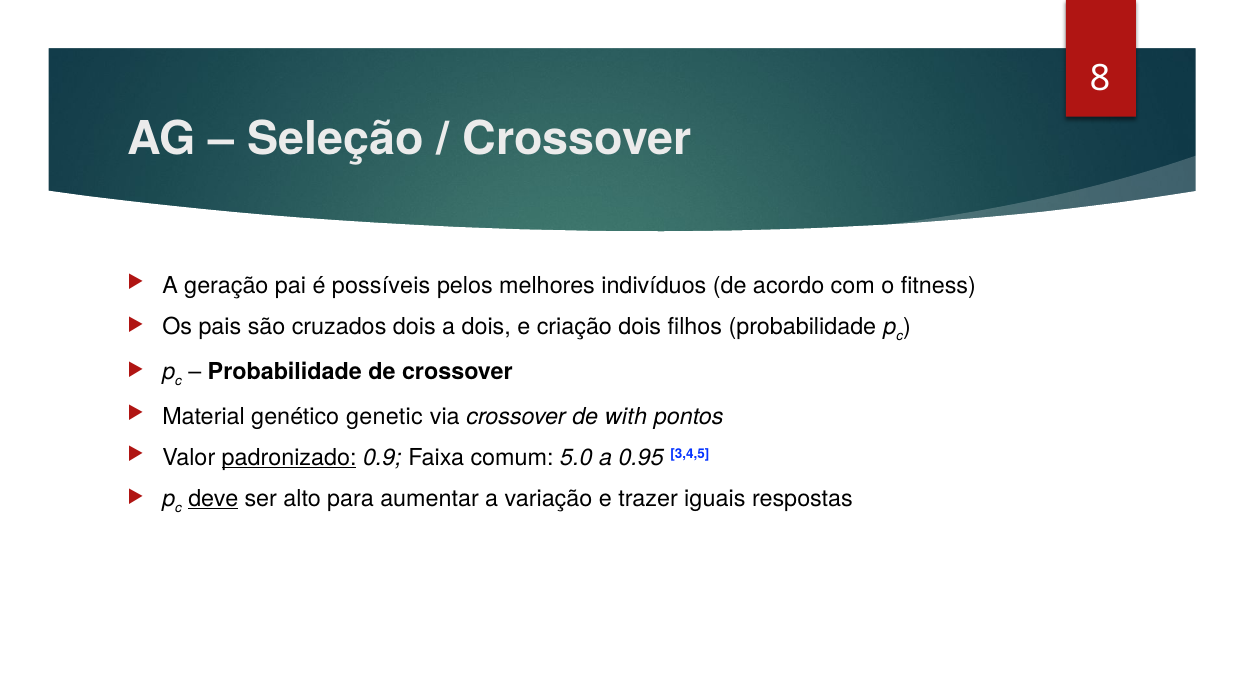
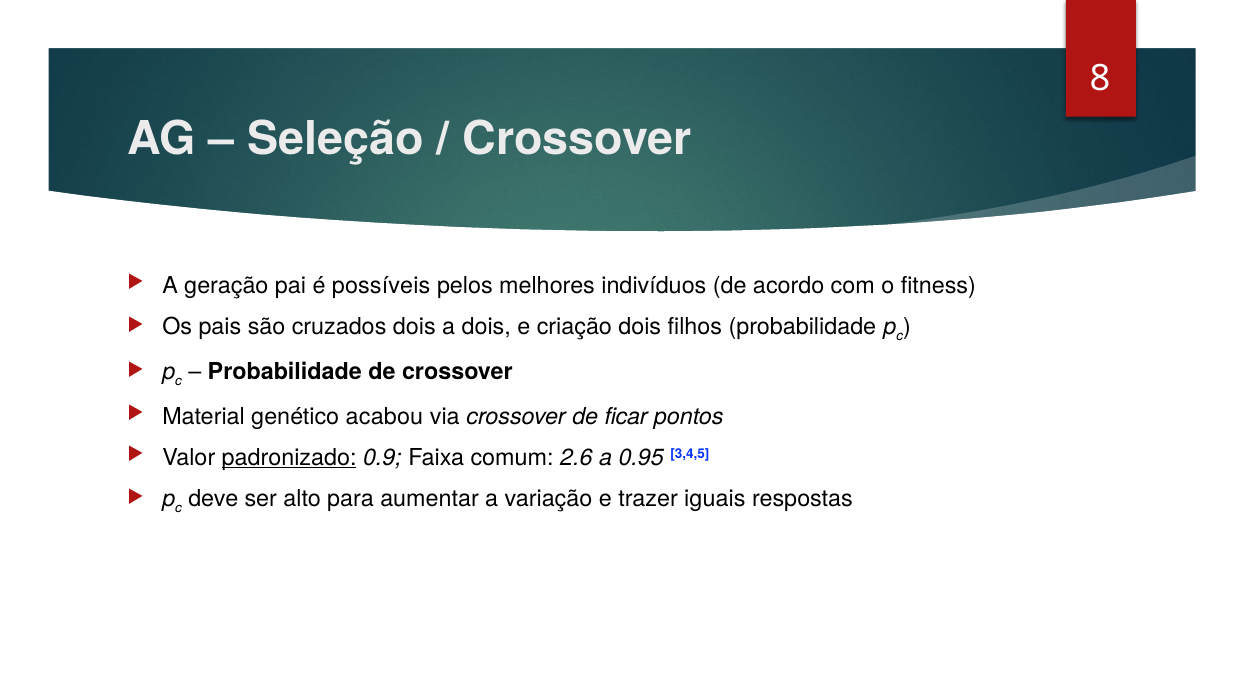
genetic: genetic -> acabou (384, 417)
with: with -> ficar (626, 417)
5.0: 5.0 -> 2.6 (576, 458)
deve underline: present -> none (213, 499)
